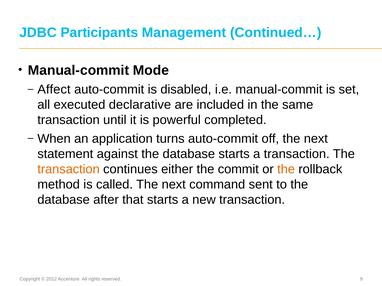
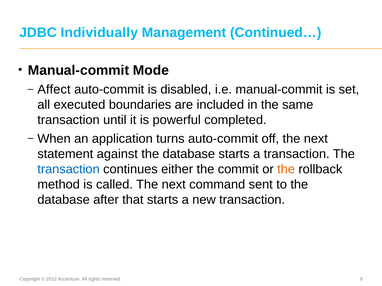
Participants: Participants -> Individually (99, 33)
declarative: declarative -> boundaries (140, 105)
transaction colour: orange -> blue (69, 169)
